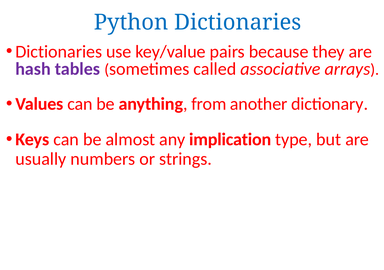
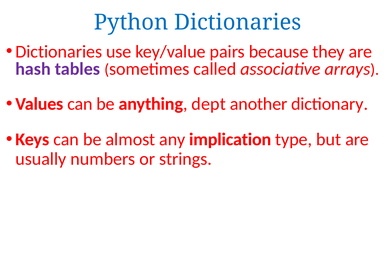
from: from -> dept (209, 104)
